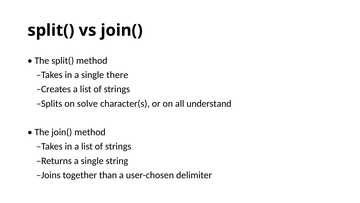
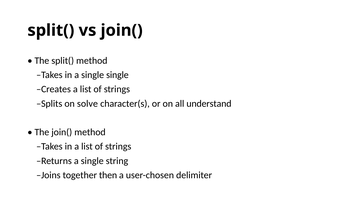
single there: there -> single (117, 75)
than: than -> then (108, 175)
